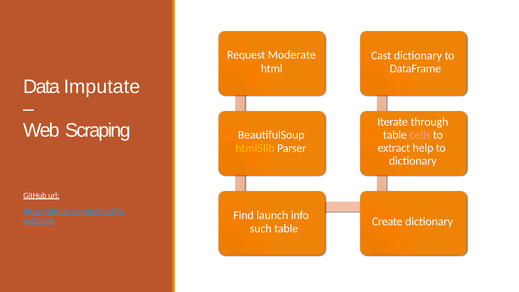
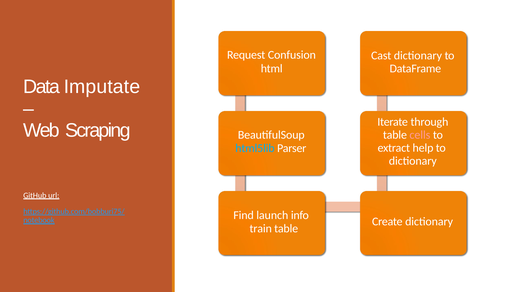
Moderate: Moderate -> Confusion (292, 55)
html5lib colour: yellow -> light blue (255, 148)
such: such -> train (261, 228)
